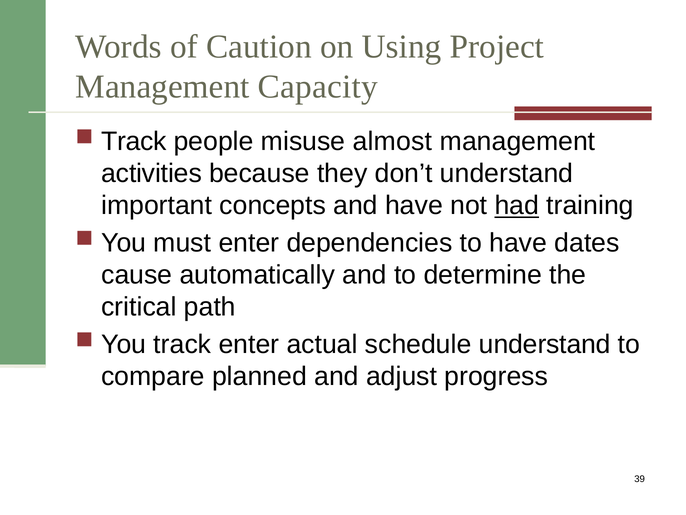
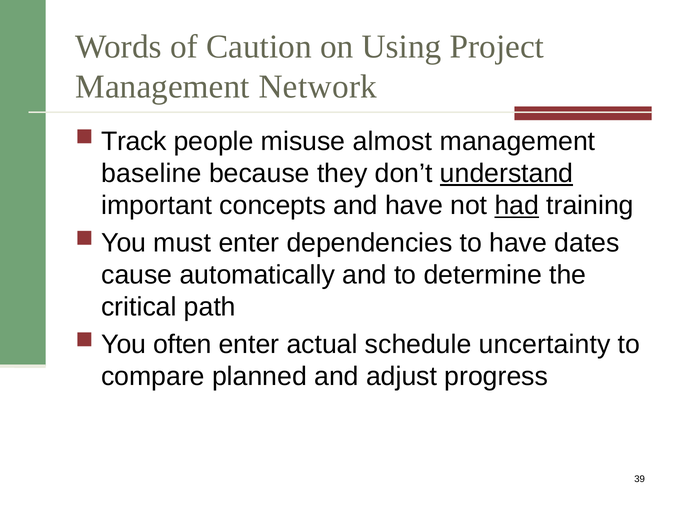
Capacity: Capacity -> Network (318, 87)
activities: activities -> baseline (151, 173)
understand underline: none -> present (507, 173)
You track: track -> often (182, 344)
schedule understand: understand -> uncertainty (545, 344)
